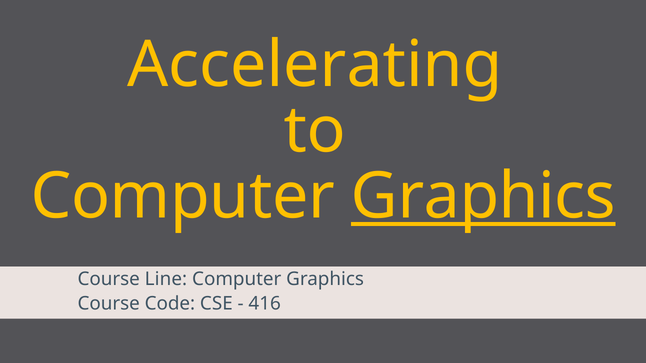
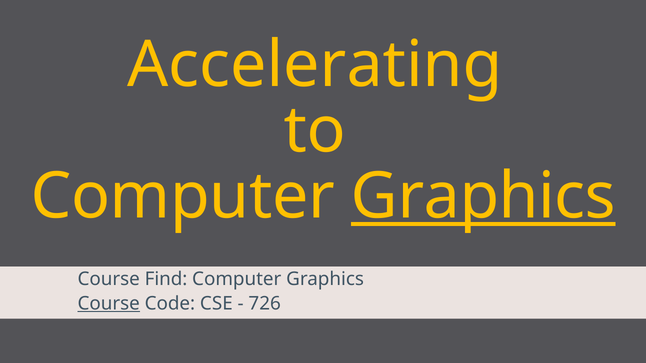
Line: Line -> Find (166, 279)
Course underline: none -> present (109, 304)
416: 416 -> 726 (265, 304)
